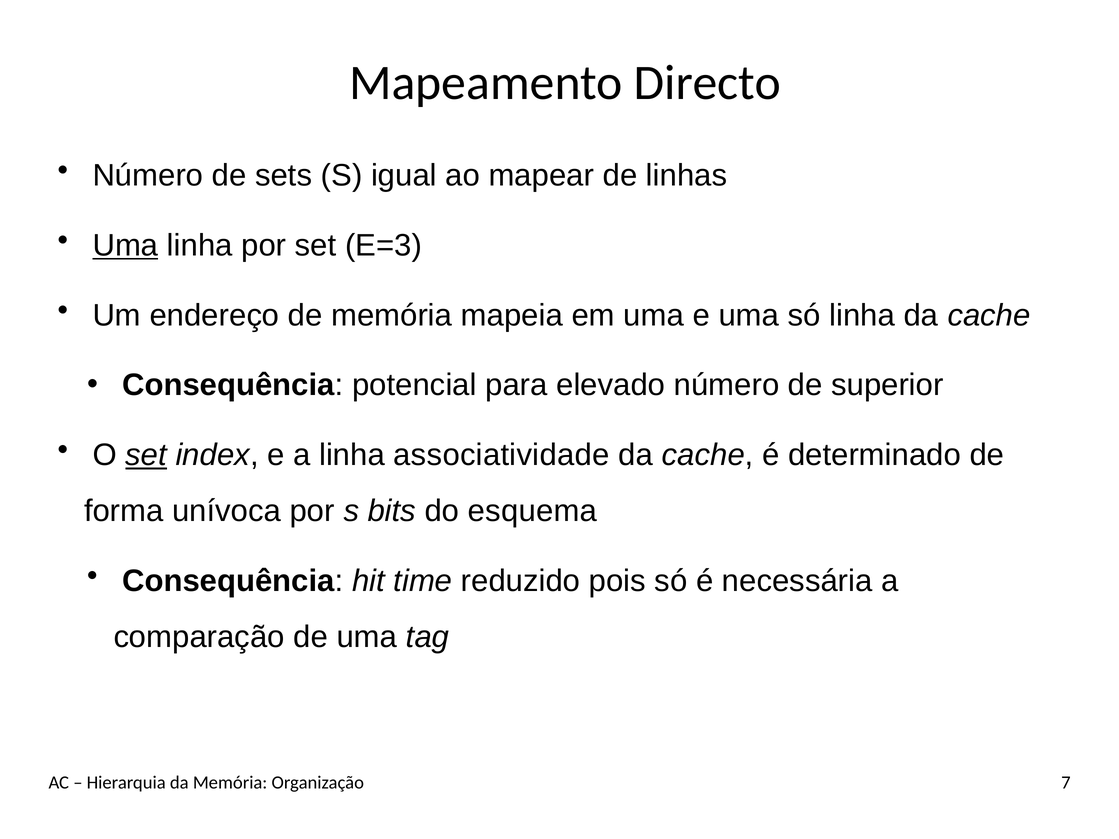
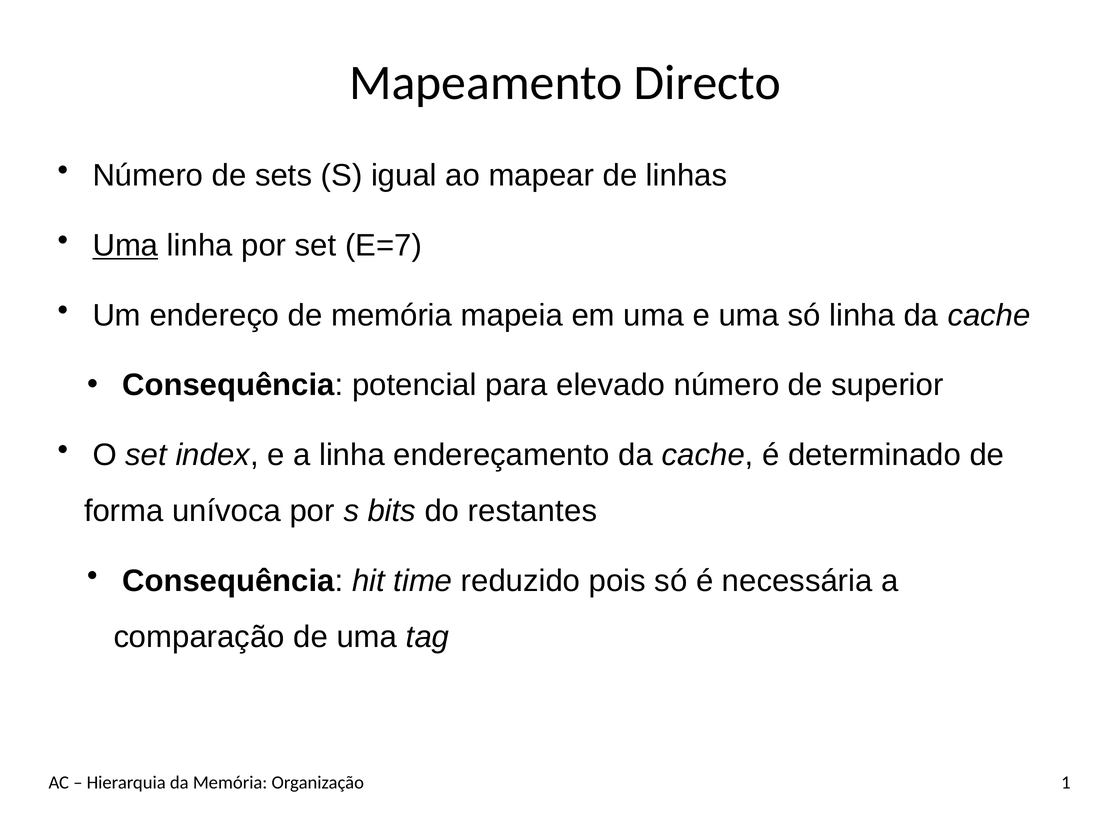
E=3: E=3 -> E=7 (384, 245)
set underline: present -> none (146, 455)
associatividade: associatividade -> endereçamento (502, 455)
esquema: esquema -> restantes (533, 511)
7: 7 -> 1 (1066, 783)
